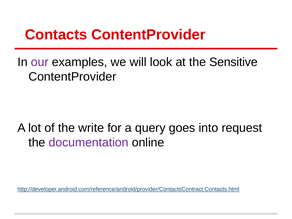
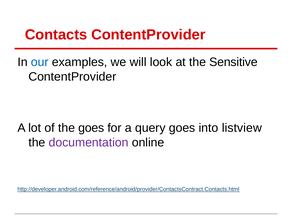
our colour: purple -> blue (40, 62)
the write: write -> goes (91, 128)
request: request -> listview (242, 128)
